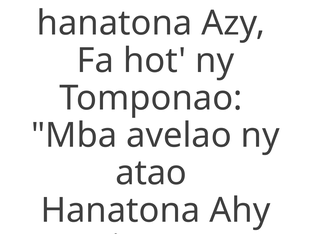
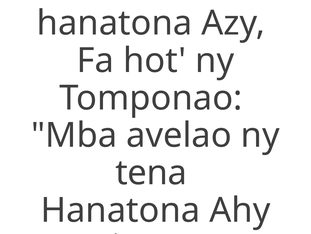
atao: atao -> tena (151, 172)
